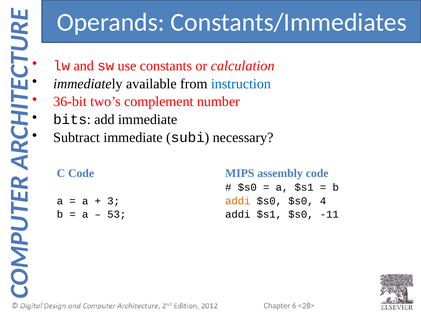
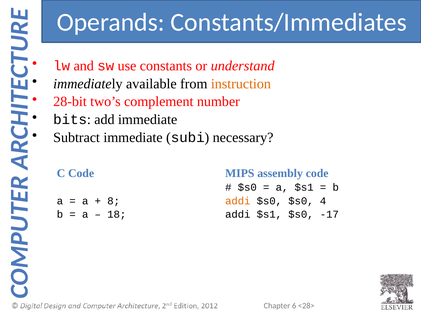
calculation: calculation -> understand (243, 66)
instruction colour: blue -> orange (241, 84)
36-bit: 36-bit -> 28-bit (70, 102)
3: 3 -> 8 (114, 201)
53: 53 -> 18 (117, 214)
-11: -11 -> -17 (329, 214)
